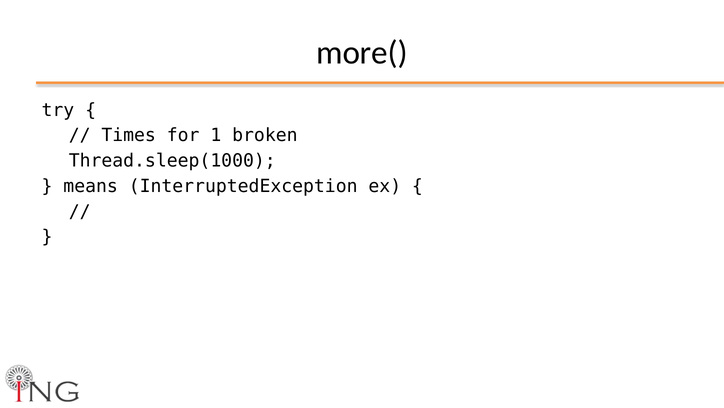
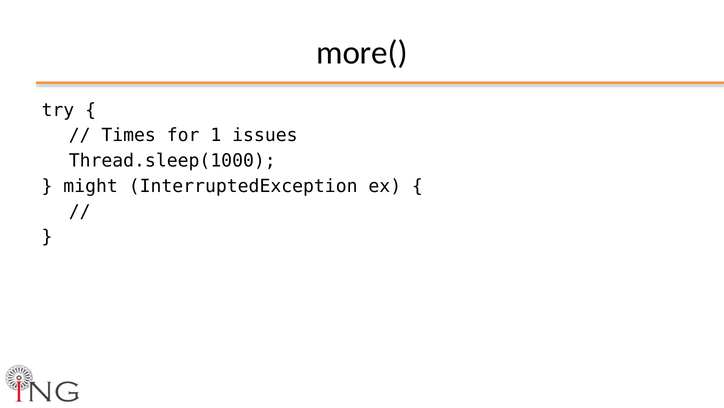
broken: broken -> issues (265, 135)
means: means -> might (91, 186)
